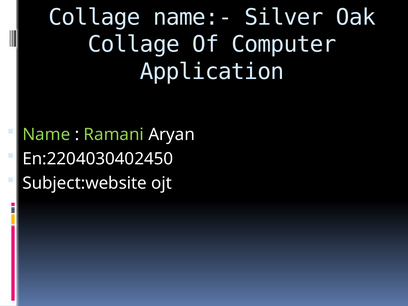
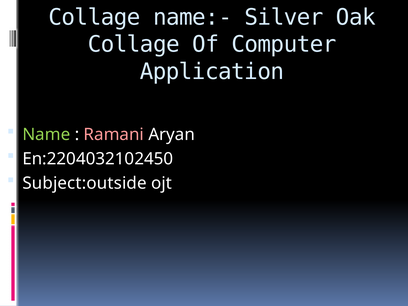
Ramani colour: light green -> pink (114, 135)
En:2204030402450: En:2204030402450 -> En:2204032102450 (98, 159)
Subject:website: Subject:website -> Subject:outside (85, 183)
